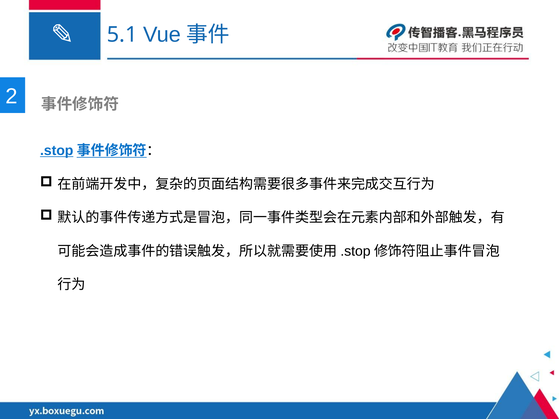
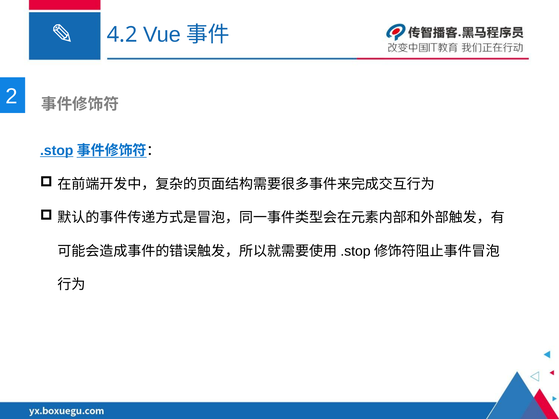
5.1: 5.1 -> 4.2 (122, 35)
